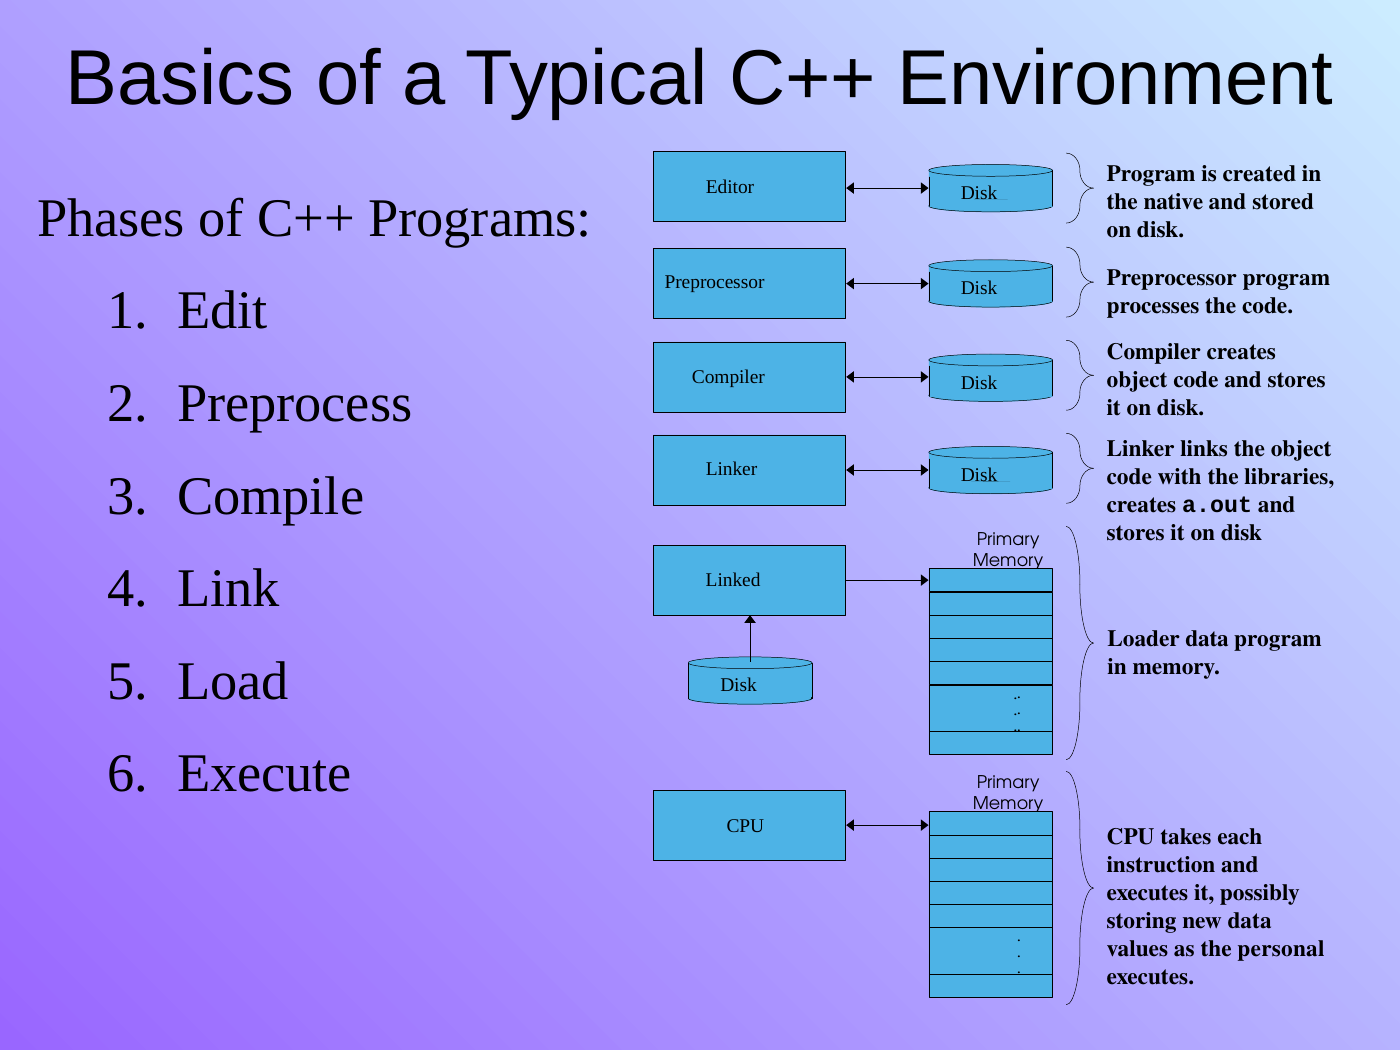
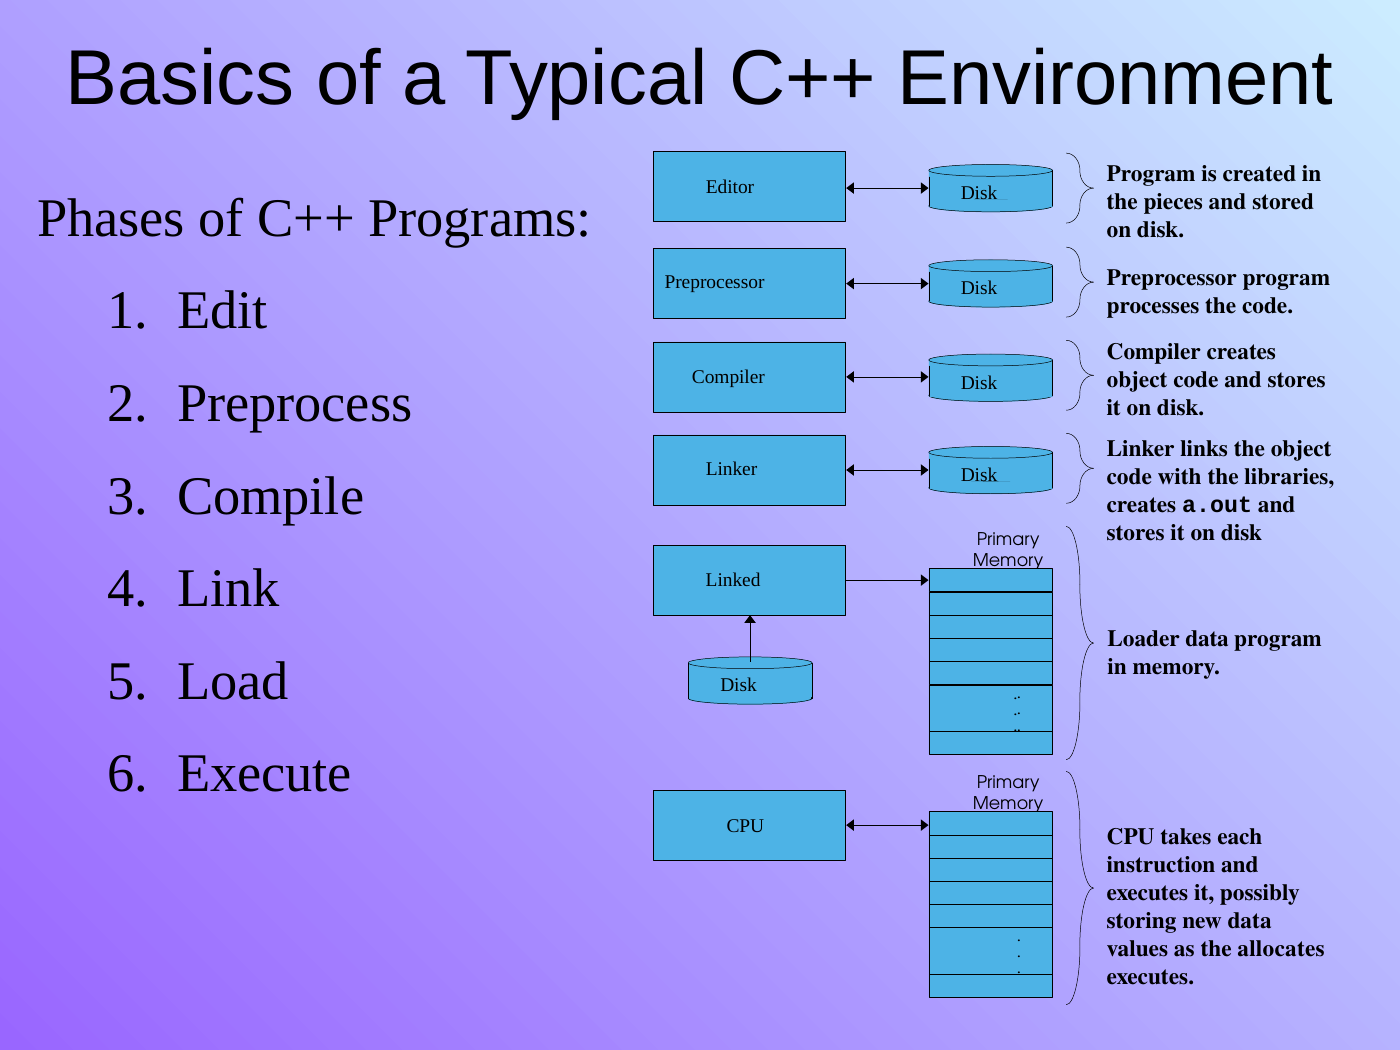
native: native -> pieces (1173, 201)
personal: personal -> allocates (1281, 949)
